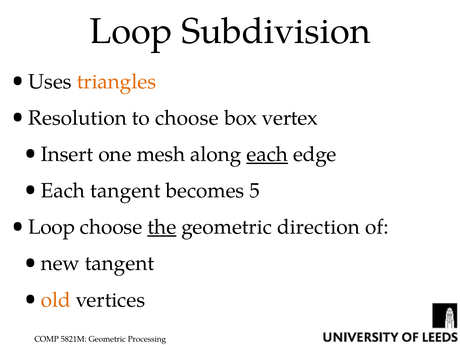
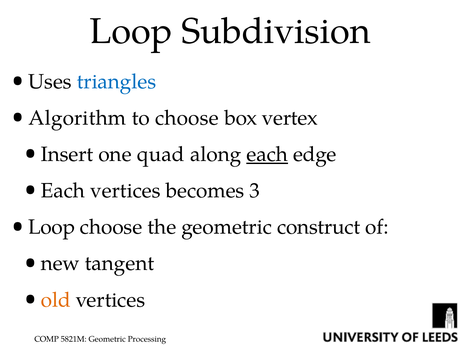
triangles colour: orange -> blue (116, 82)
Resolution: Resolution -> Algorithm (77, 118)
mesh: mesh -> quad (161, 154)
Each tangent: tangent -> vertices (125, 191)
5: 5 -> 3 (255, 191)
the underline: present -> none (162, 227)
direction: direction -> construct (319, 227)
